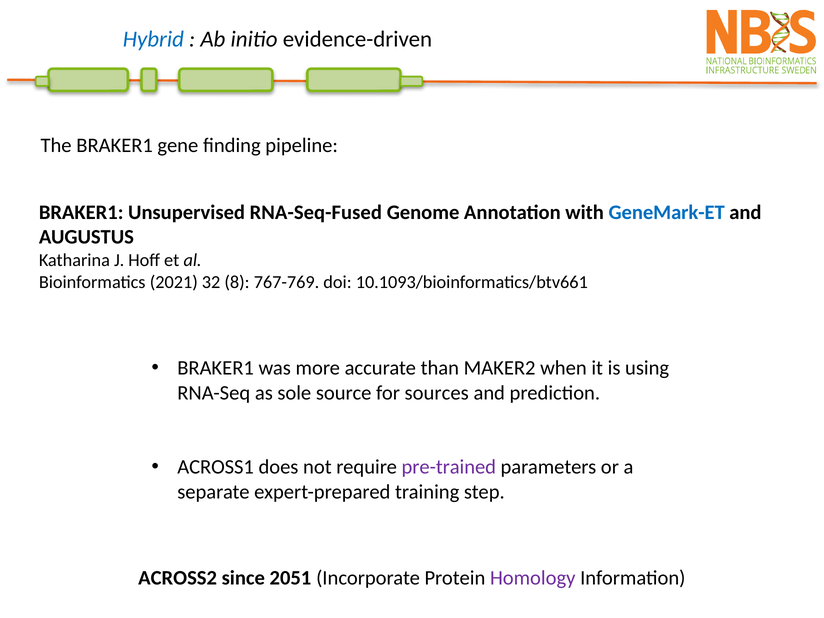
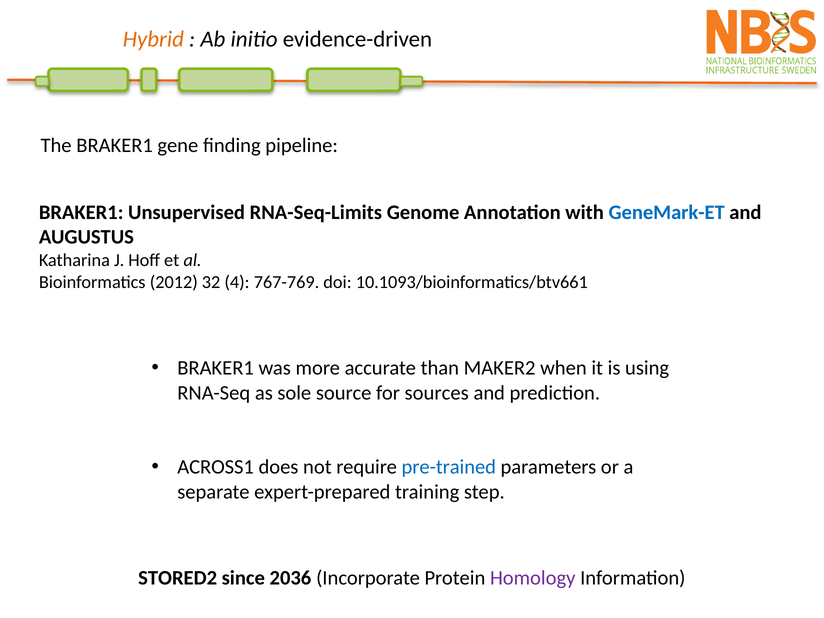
Hybrid colour: blue -> orange (153, 39)
RNA-Seq-Fused: RNA-Seq-Fused -> RNA-Seq-Limits (316, 212)
2021: 2021 -> 2012 (174, 282)
8: 8 -> 4 (237, 282)
pre-trained colour: purple -> blue (449, 467)
ACROSS2: ACROSS2 -> STORED2 (178, 578)
2051: 2051 -> 2036 (290, 578)
